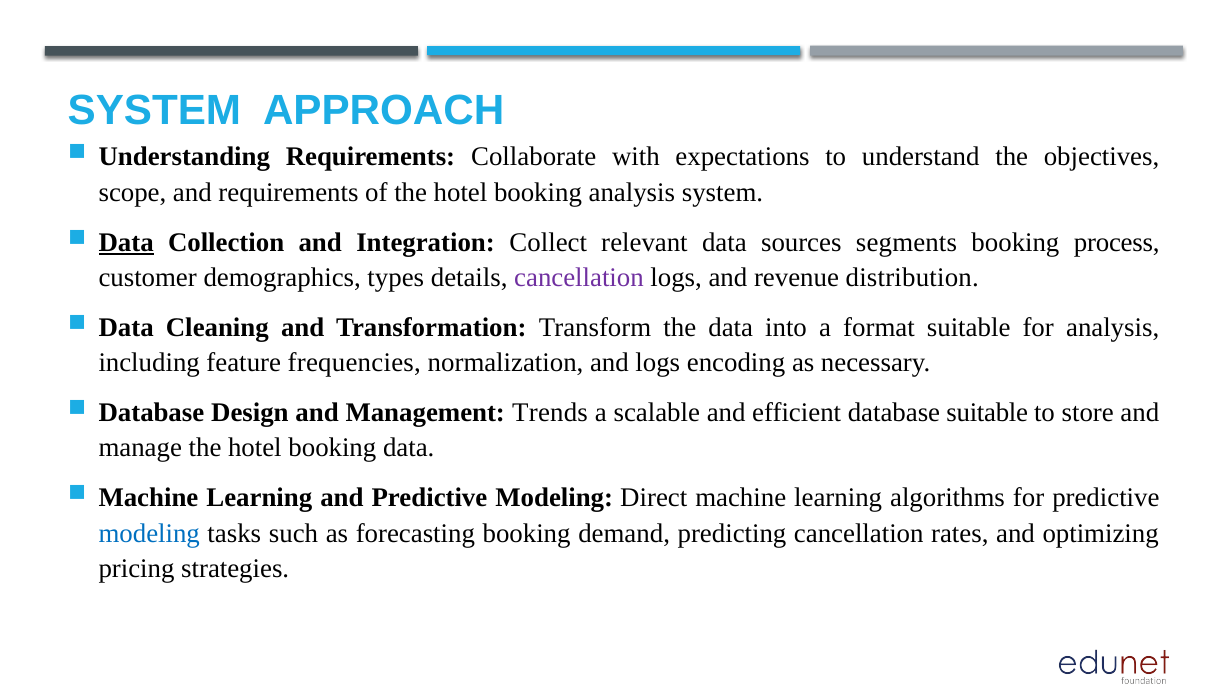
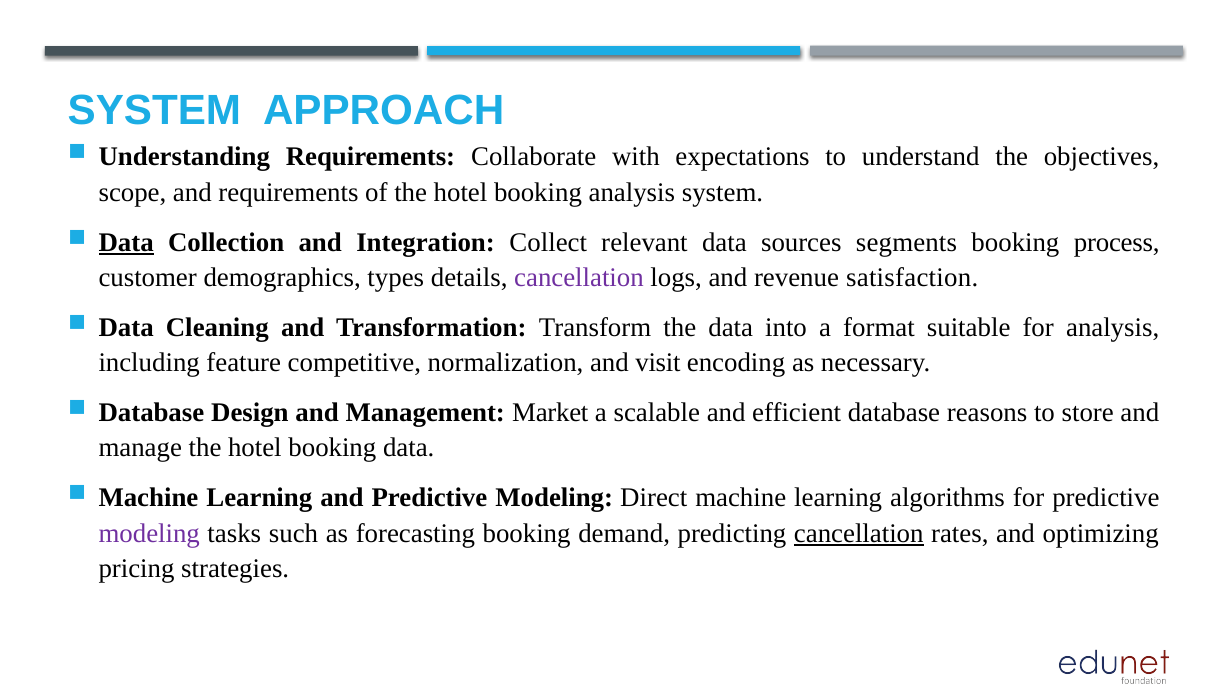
distribution: distribution -> satisfaction (912, 278)
frequencies: frequencies -> competitive (354, 363)
and logs: logs -> visit (658, 363)
Trends: Trends -> Market (550, 412)
database suitable: suitable -> reasons (987, 412)
modeling colour: blue -> purple (149, 533)
cancellation underline: none -> present (859, 533)
